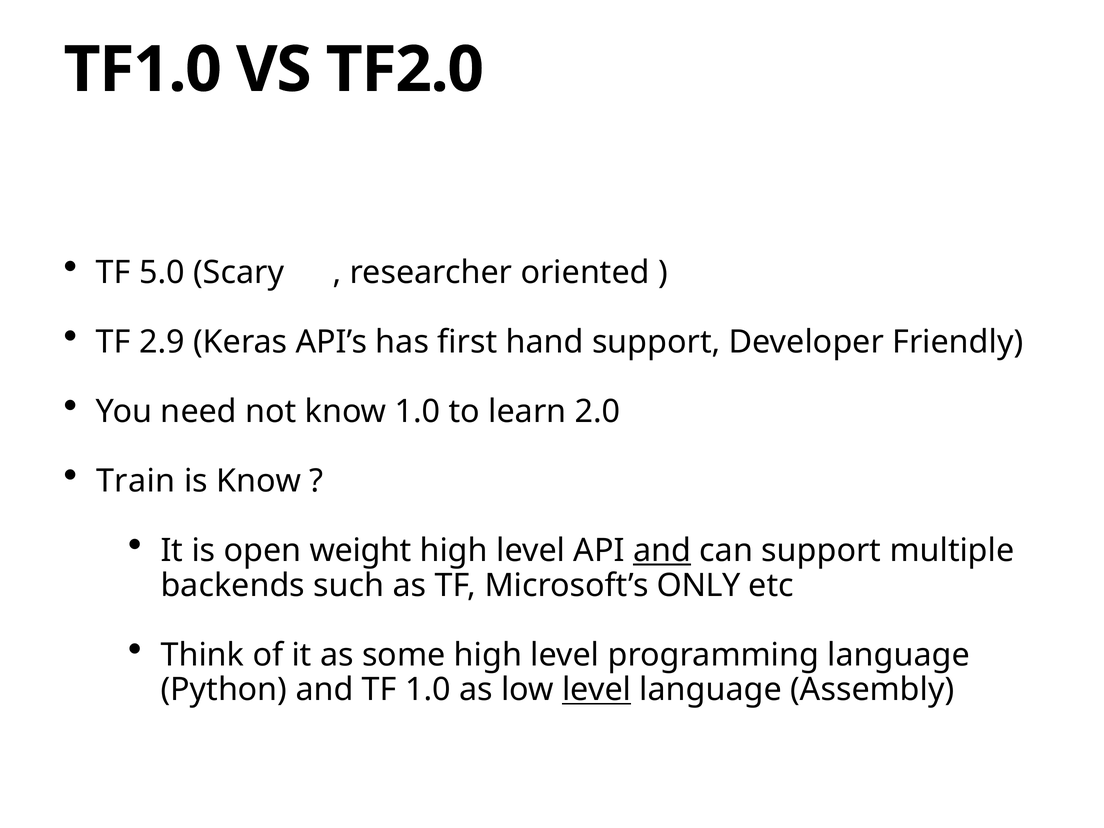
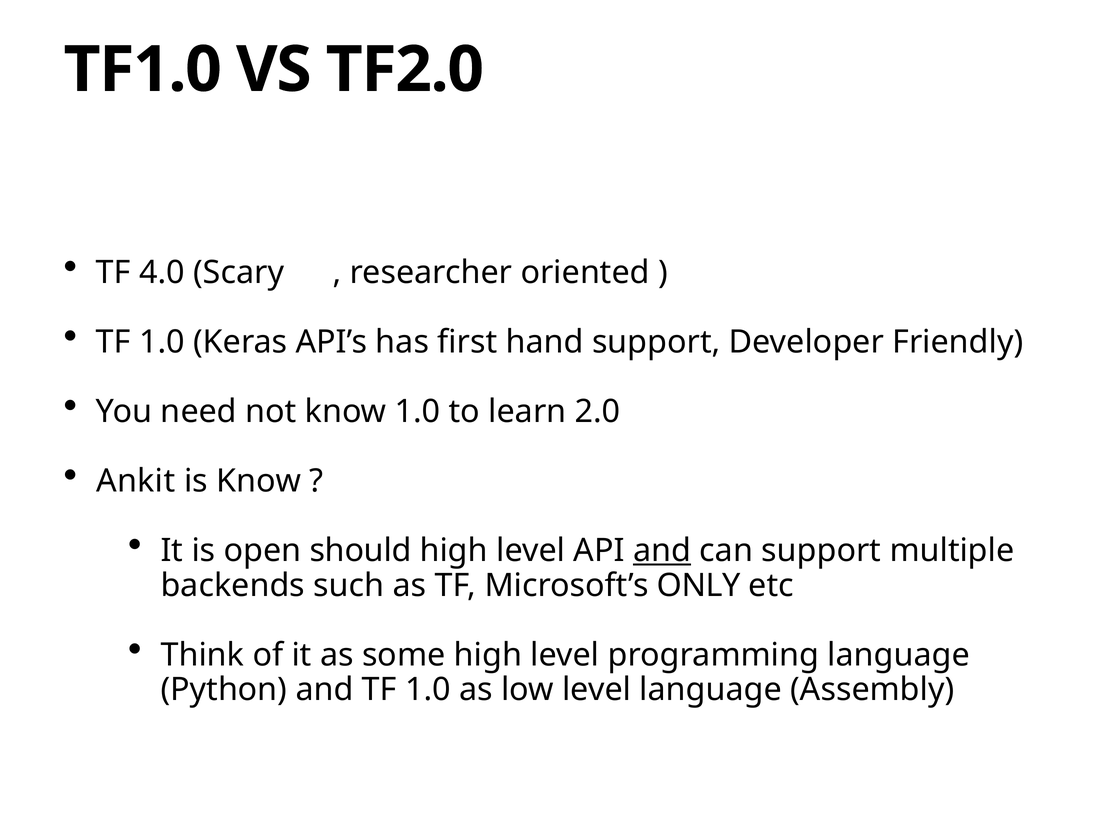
5.0: 5.0 -> 4.0 (162, 273)
2.9: 2.9 -> 1.0 (162, 342)
Train: Train -> Ankit (136, 481)
weight: weight -> should (361, 551)
level underline: present -> none (597, 690)
